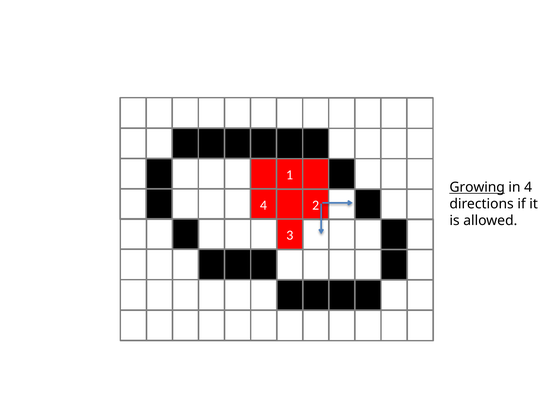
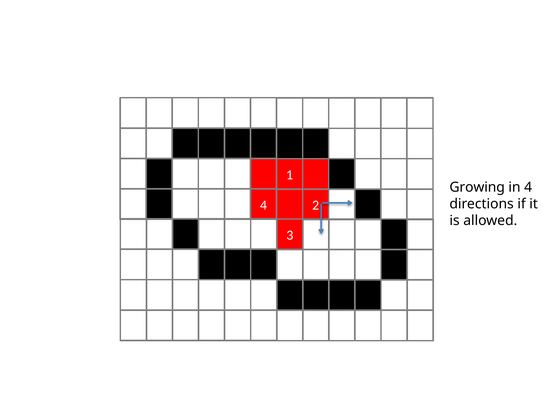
Growing underline: present -> none (477, 187)
